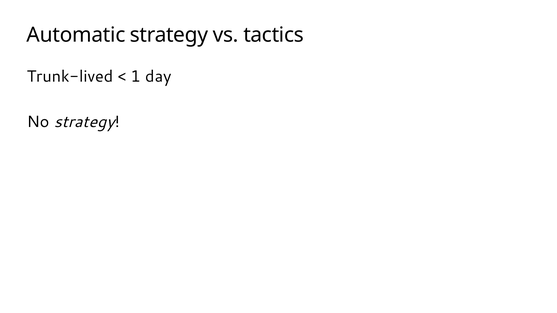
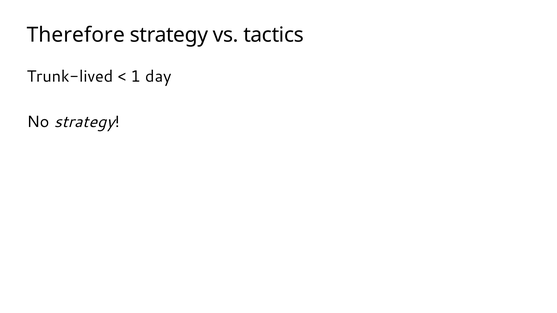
Automatic: Automatic -> Therefore (76, 35)
